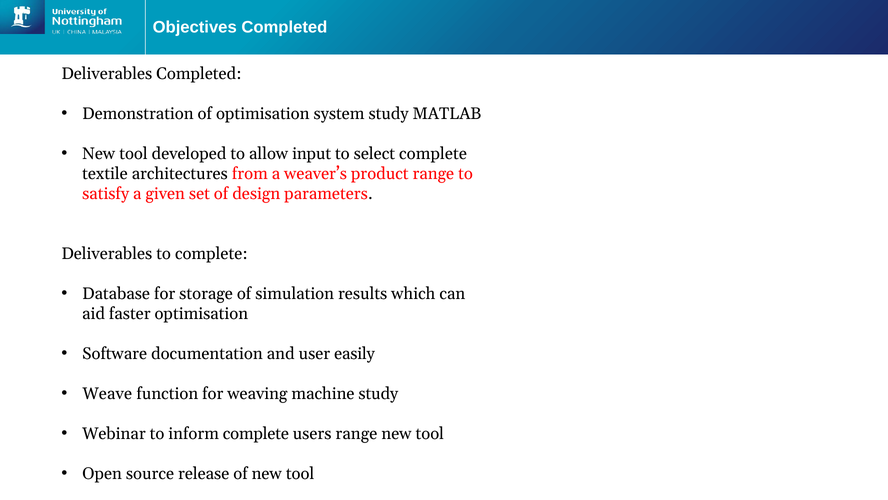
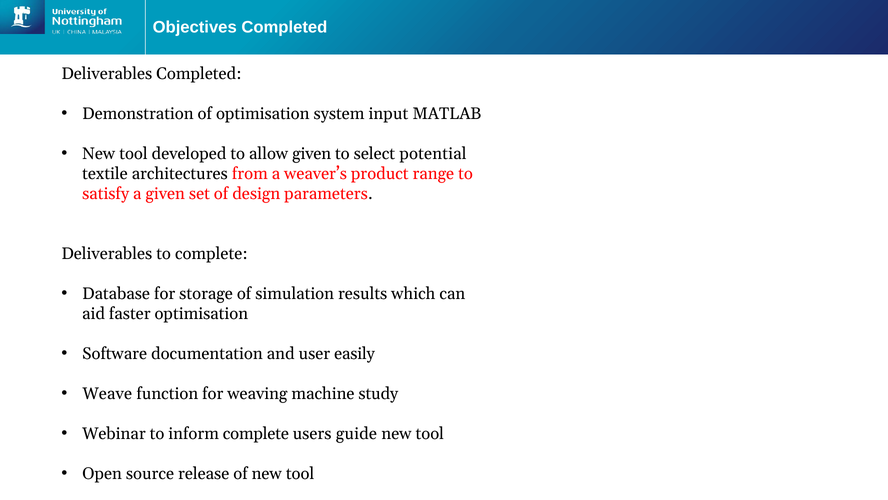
system study: study -> input (388, 113)
allow input: input -> given (312, 153)
select complete: complete -> potential (433, 153)
users range: range -> guide (356, 433)
